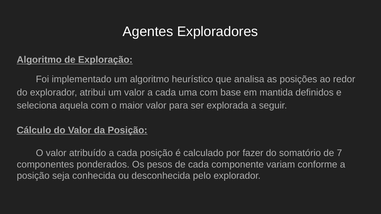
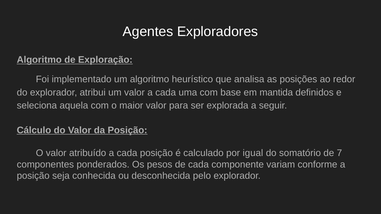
fazer: fazer -> igual (253, 153)
